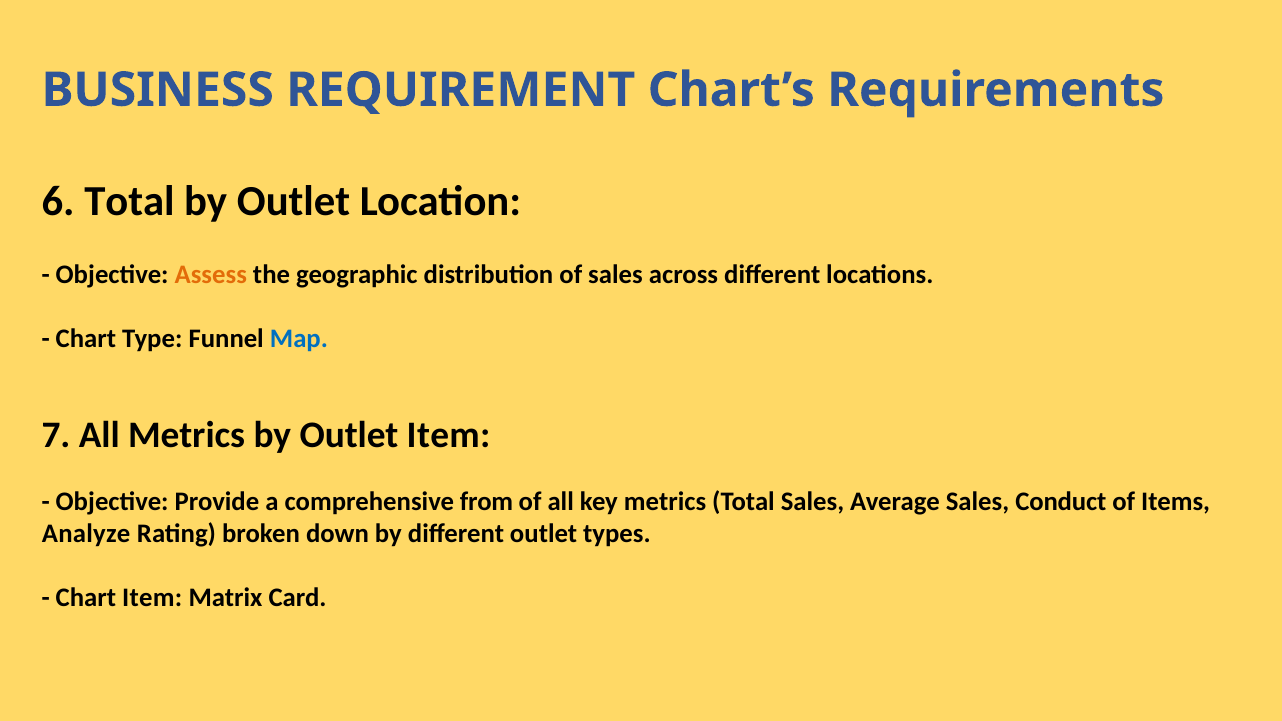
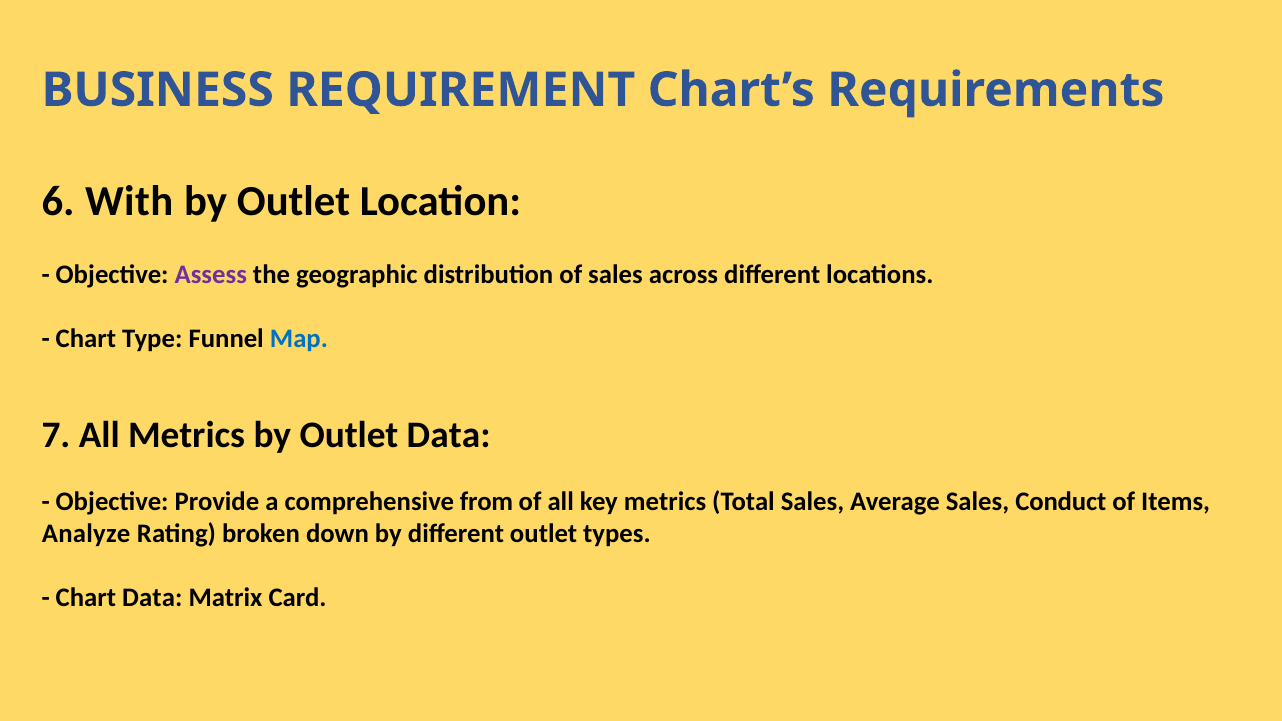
6 Total: Total -> With (129, 202)
Assess colour: orange -> purple (211, 274)
Outlet Item: Item -> Data (449, 435)
Chart Item: Item -> Data (152, 598)
